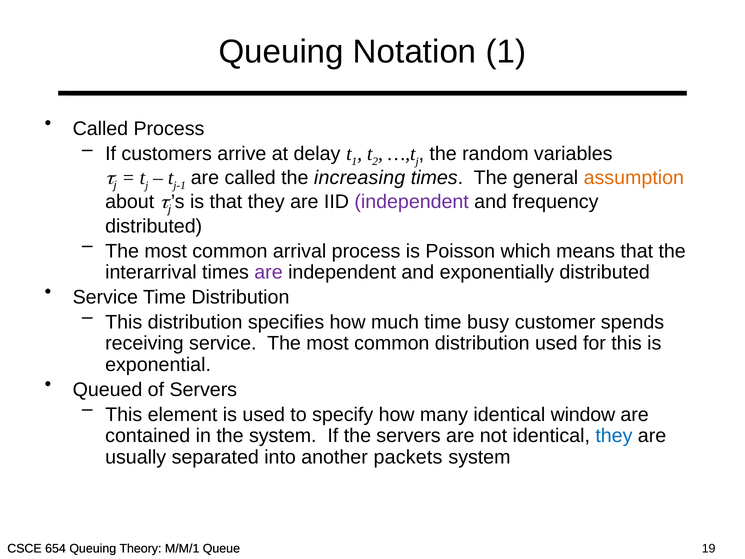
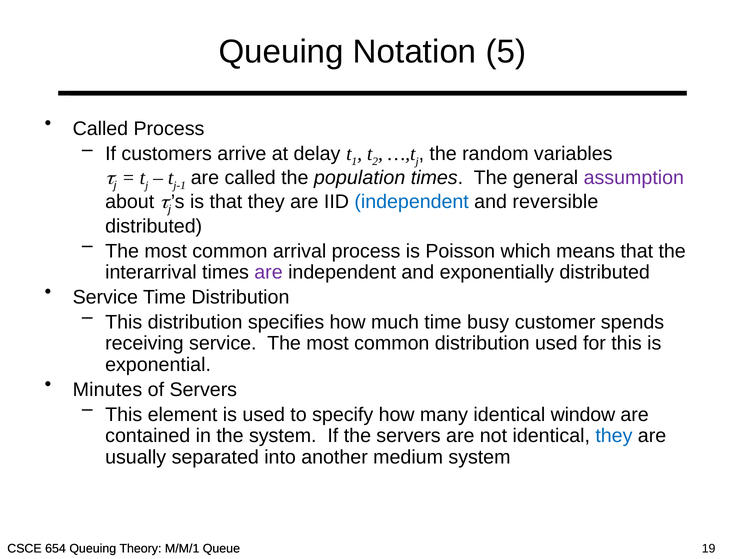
Notation 1: 1 -> 5 (506, 52)
increasing: increasing -> population (360, 178)
assumption colour: orange -> purple (634, 178)
independent colour: purple -> blue (412, 202)
frequency: frequency -> reversible (555, 202)
Queued: Queued -> Minutes (107, 389)
packets: packets -> medium (408, 457)
